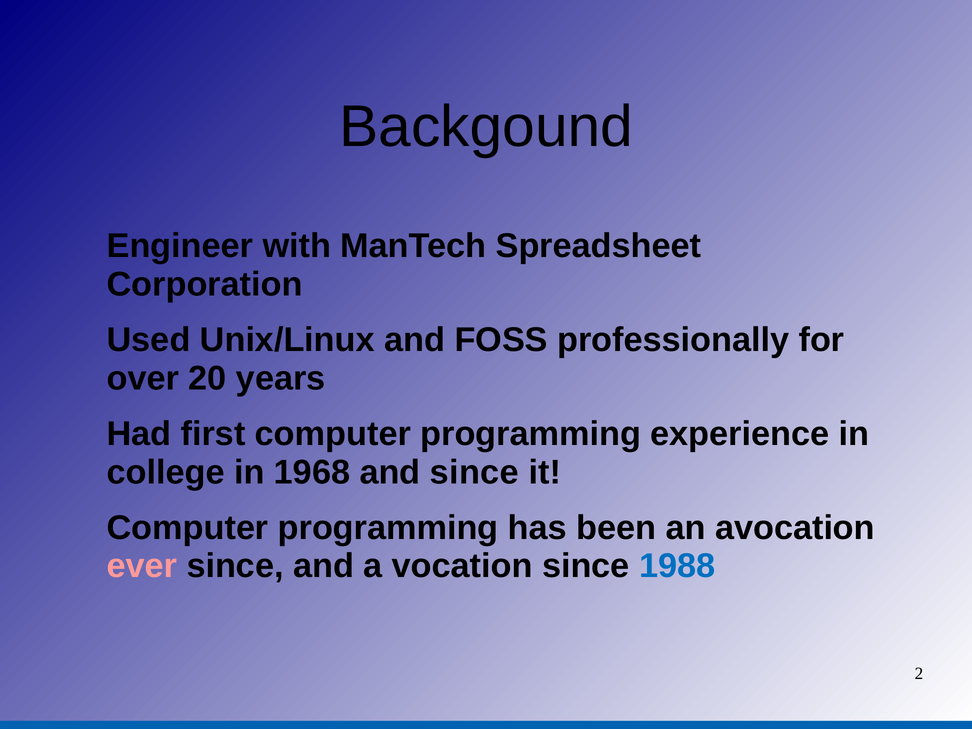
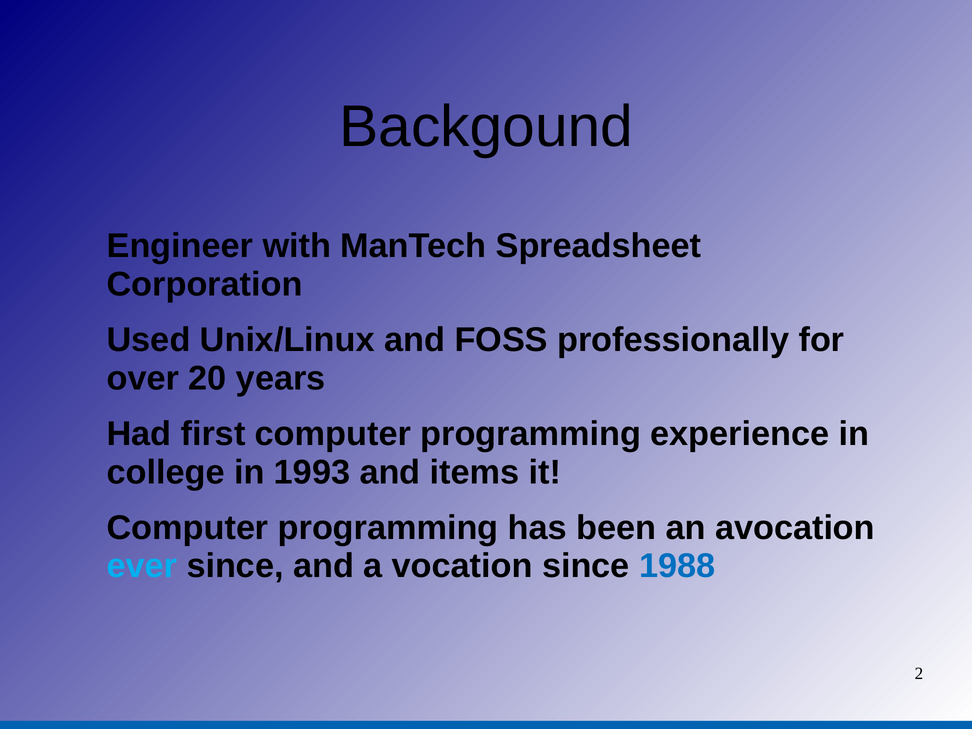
1968: 1968 -> 1993 (312, 473)
and since: since -> items (475, 473)
ever colour: pink -> light blue (142, 566)
